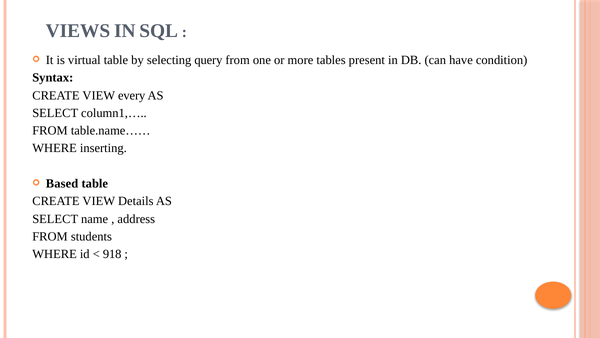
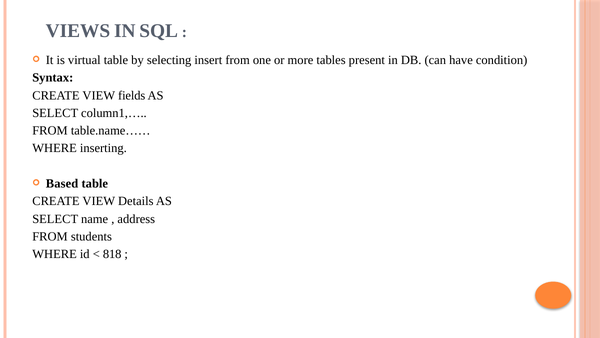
query: query -> insert (208, 60)
every: every -> fields (132, 95)
918: 918 -> 818 (112, 254)
